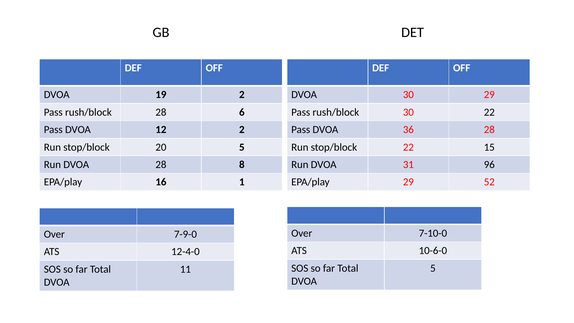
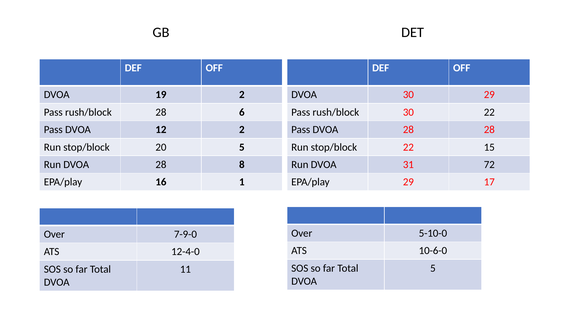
Pass DVOA 36: 36 -> 28 (408, 130)
96: 96 -> 72 (489, 165)
52: 52 -> 17 (489, 182)
7-10-0: 7-10-0 -> 5-10-0 (433, 233)
